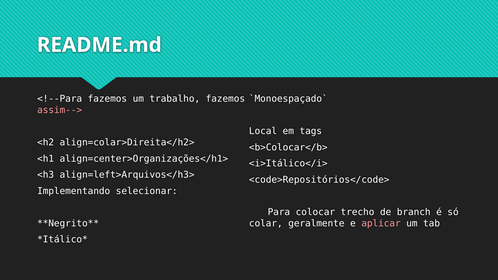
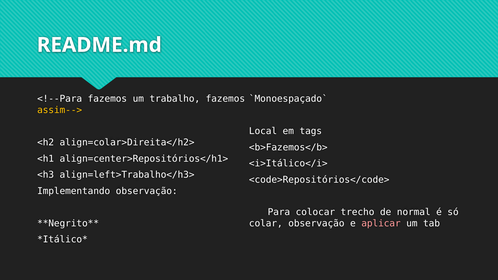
assim--> colour: pink -> yellow (60, 110)
<b>Colocar</b>: <b>Colocar</b> -> <b>Fazemos</b> (288, 147)
align=center>Organizações</h1>: align=center>Organizações</h1> -> align=center>Repositórios</h1> (144, 159)
align=left>Arquivos</h3>: align=left>Arquivos</h3> -> align=left>Trabalho</h3> (127, 175)
Implementando selecionar: selecionar -> observação (147, 191)
branch: branch -> normal (414, 212)
colar geralmente: geralmente -> observação (316, 223)
